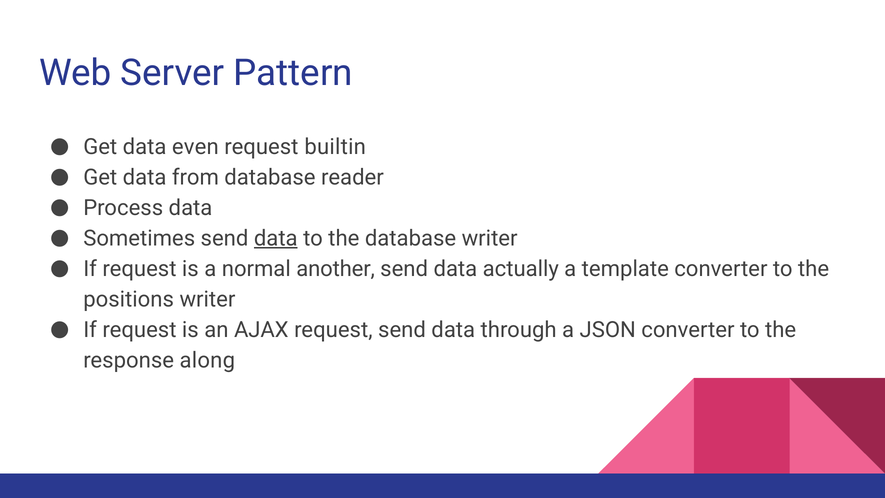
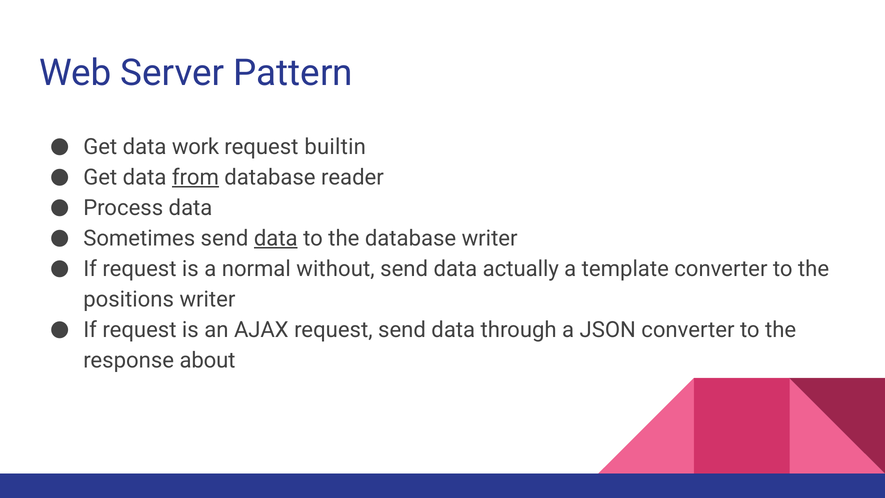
even: even -> work (196, 147)
from underline: none -> present (195, 177)
another: another -> without (336, 269)
along: along -> about (208, 360)
